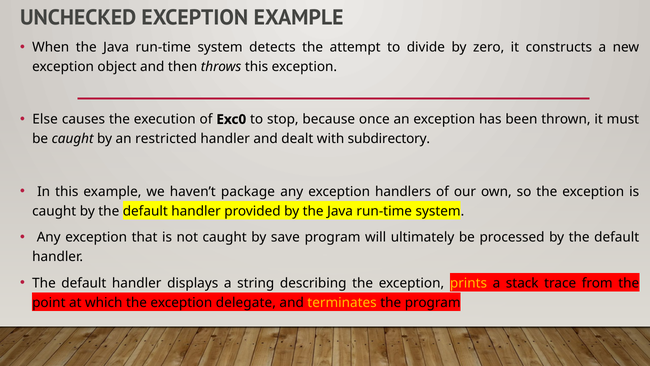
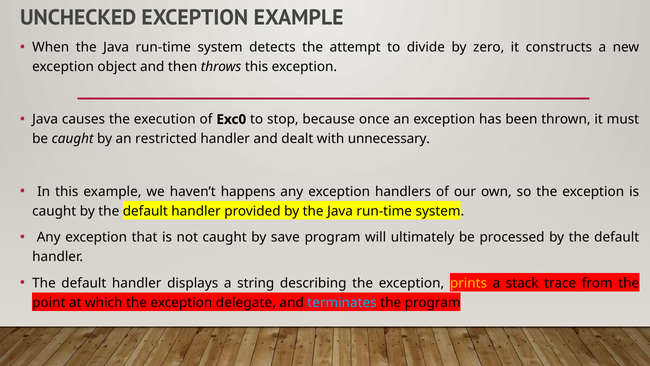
Else: Else -> Java (45, 119)
subdirectory: subdirectory -> unnecessary (389, 139)
package: package -> happens (248, 191)
terminates colour: yellow -> light blue (342, 302)
